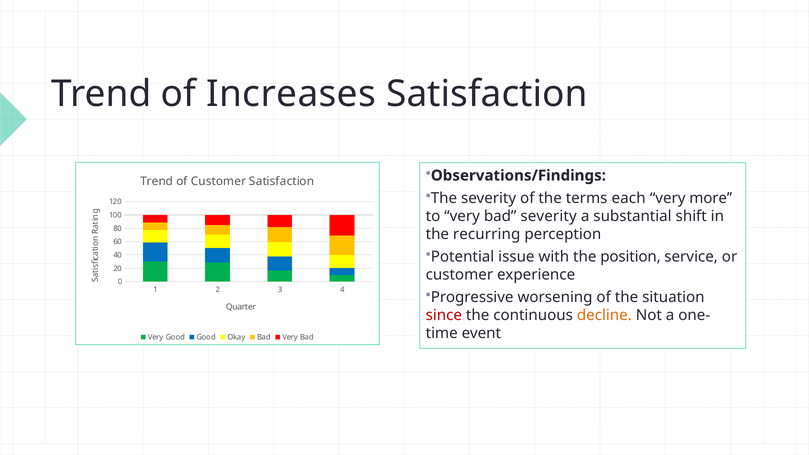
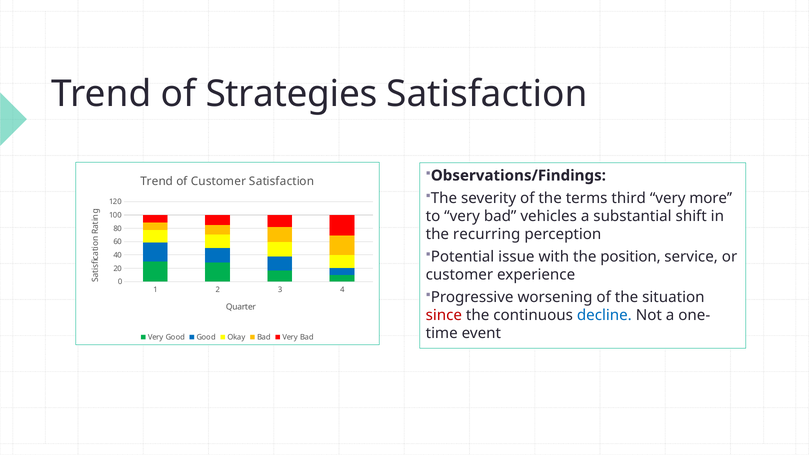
Increases: Increases -> Strategies (291, 94)
each: each -> third (629, 198)
bad severity: severity -> vehicles (549, 216)
decline colour: orange -> blue (604, 315)
